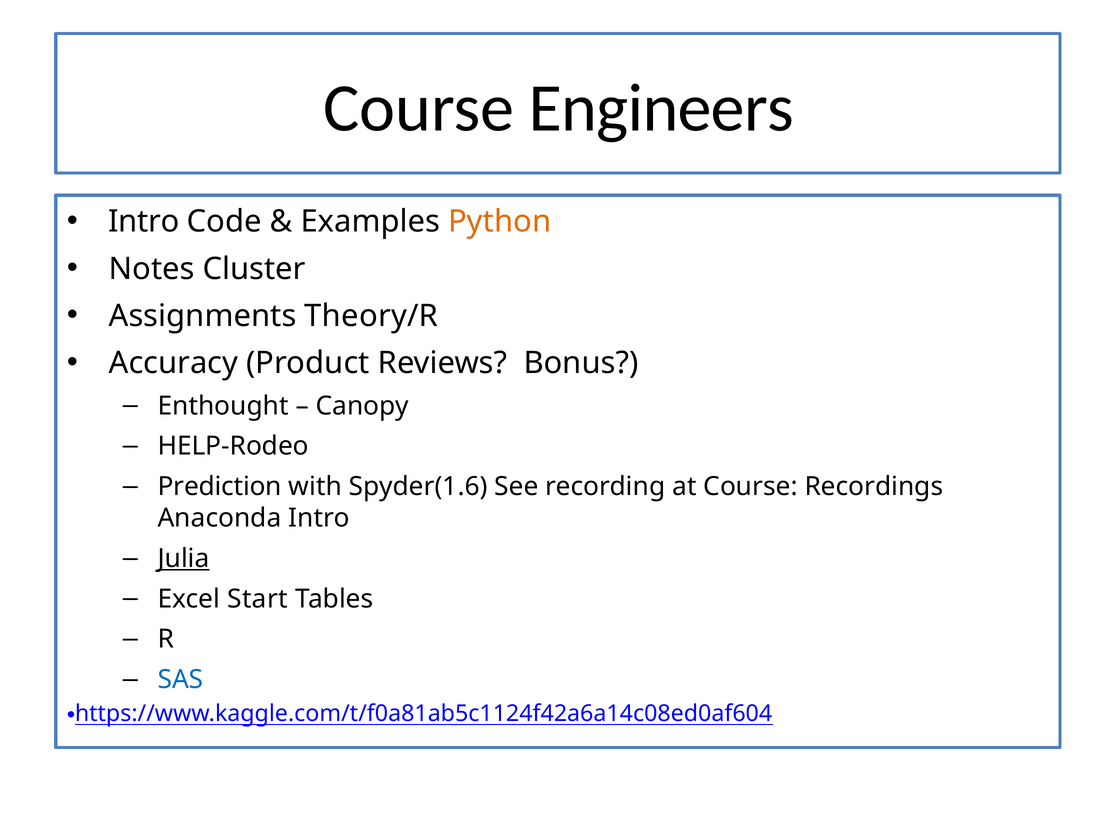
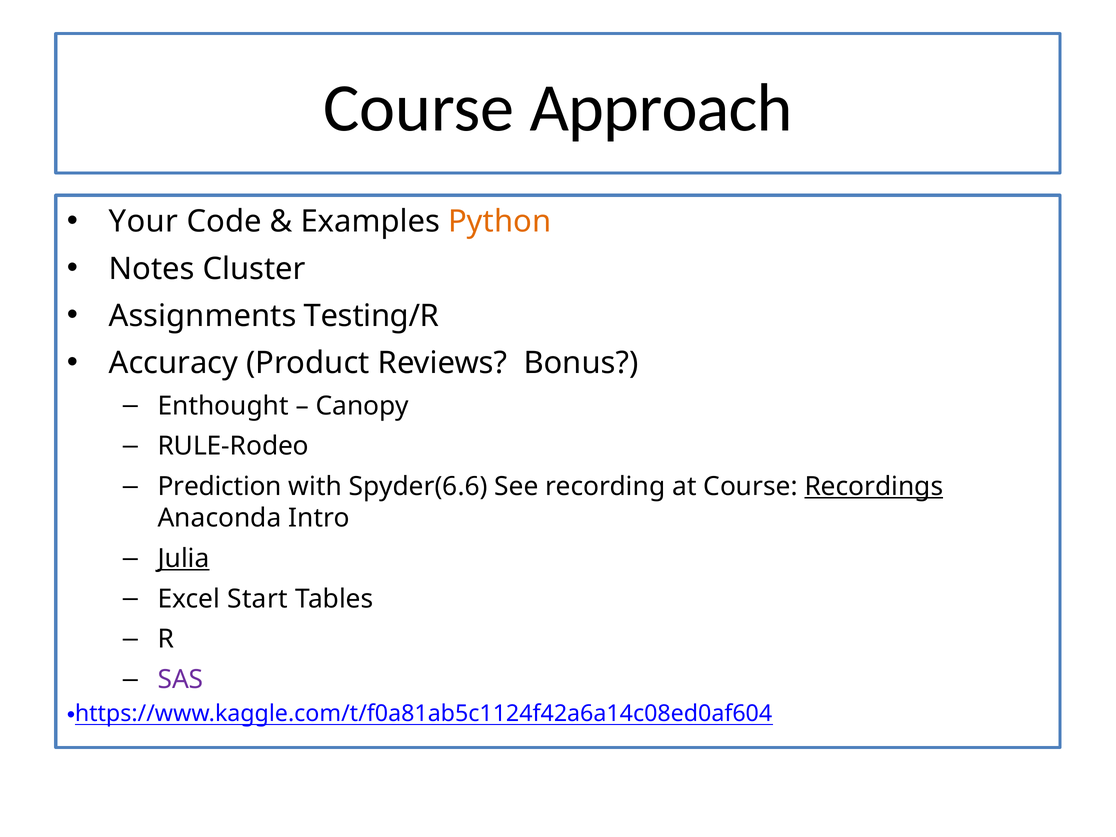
Engineers: Engineers -> Approach (661, 108)
Intro: Intro -> Your (144, 222)
Theory/R: Theory/R -> Testing/R (372, 316)
HELP-Rodeo: HELP-Rodeo -> RULE-Rodeo (233, 446)
Spyder(1.6: Spyder(1.6 -> Spyder(6.6 (418, 487)
Recordings underline: none -> present (874, 487)
SAS colour: blue -> purple (181, 680)
